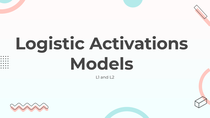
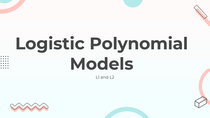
Activations: Activations -> Polynomial (139, 44)
